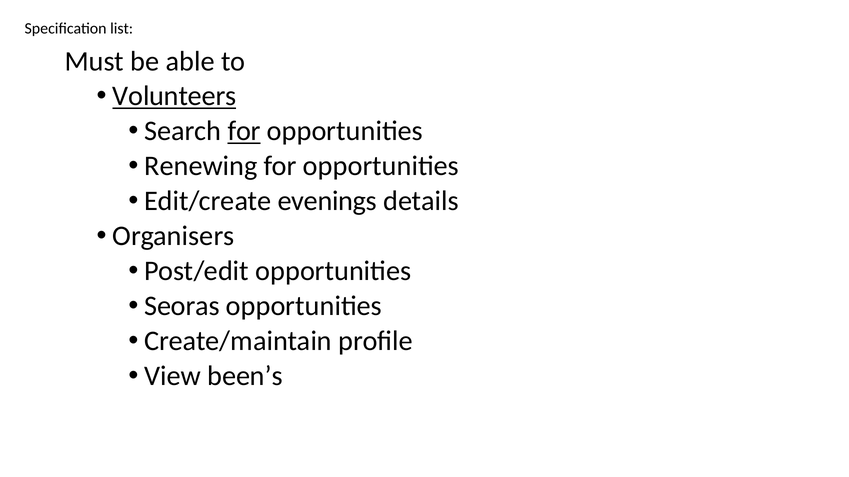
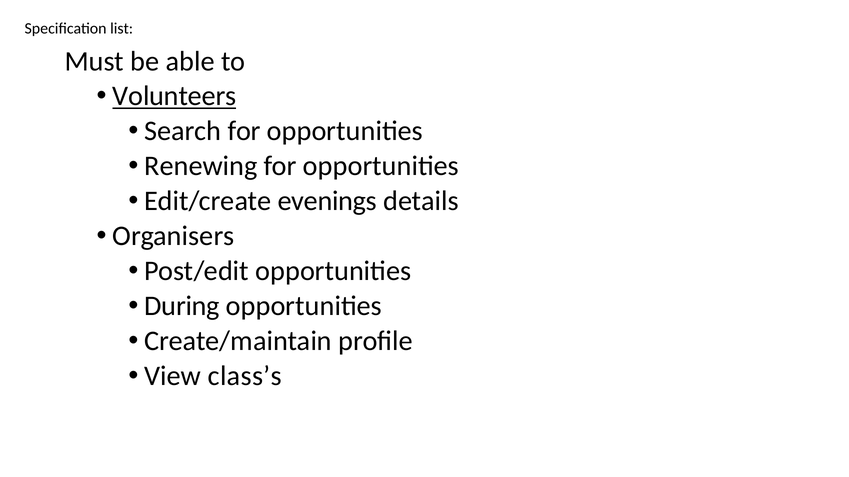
for underline: present -> none (244, 131)
Seoras: Seoras -> During (182, 306)
been’s: been’s -> class’s (245, 376)
